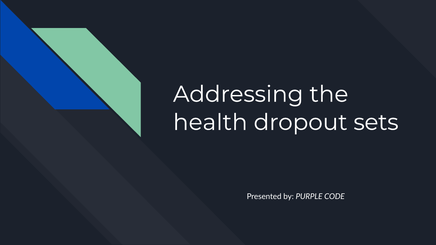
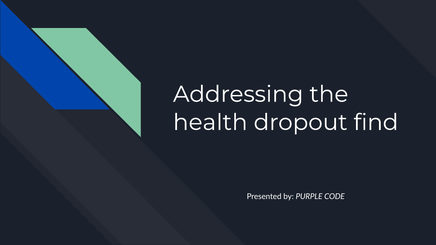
sets: sets -> find (376, 122)
